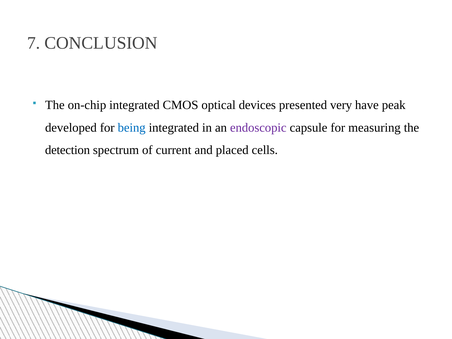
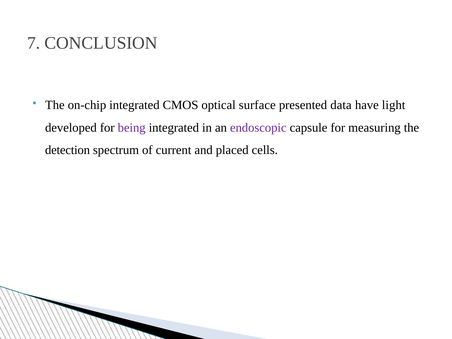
devices: devices -> surface (257, 105)
very: very -> data (341, 105)
peak: peak -> light (394, 105)
being colour: blue -> purple (132, 128)
